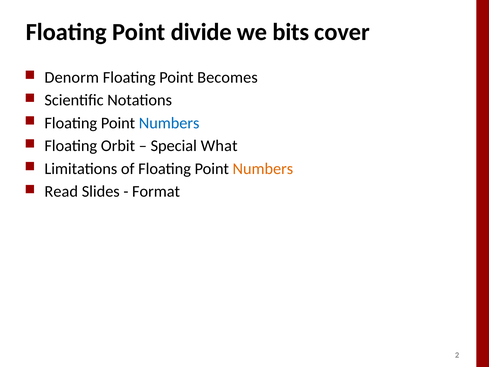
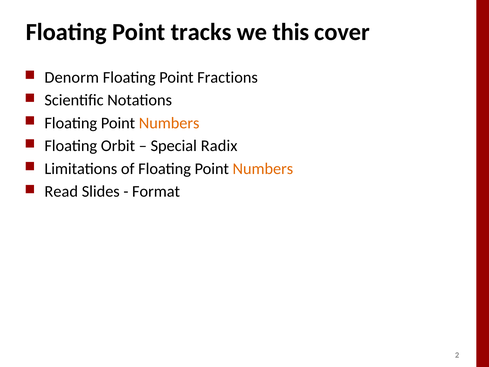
divide: divide -> tracks (201, 32)
bits: bits -> this (291, 32)
Becomes: Becomes -> Fractions (228, 77)
Numbers colour: blue -> orange (169, 123)
What: What -> Radix (219, 146)
